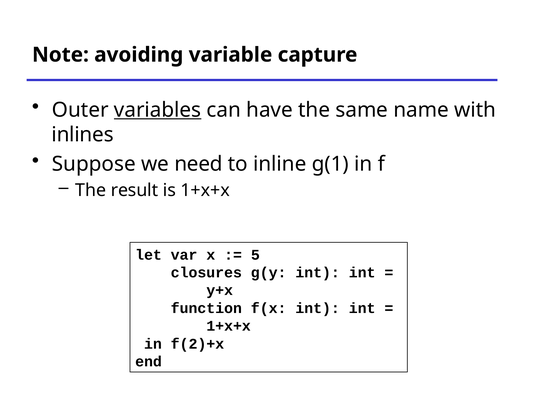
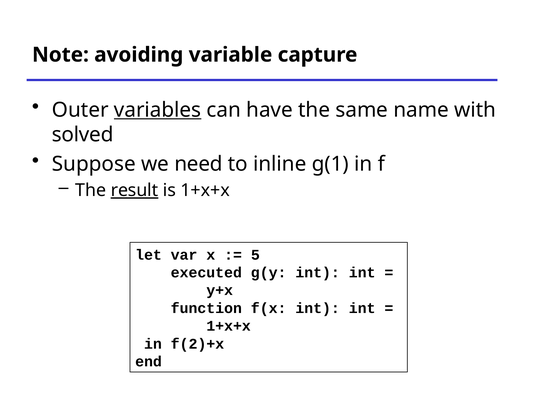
inlines: inlines -> solved (83, 135)
result underline: none -> present (134, 190)
closures: closures -> executed (206, 272)
